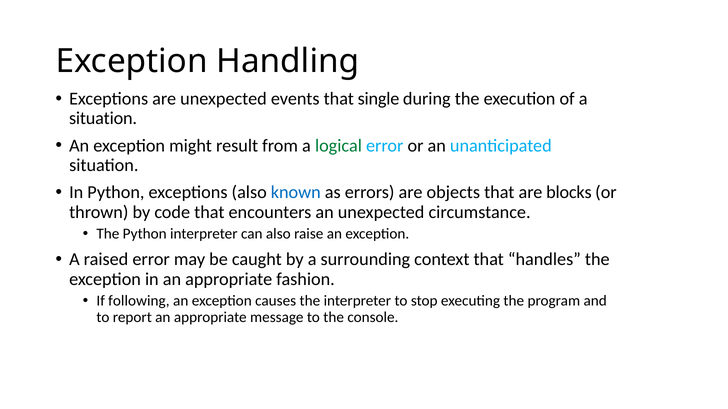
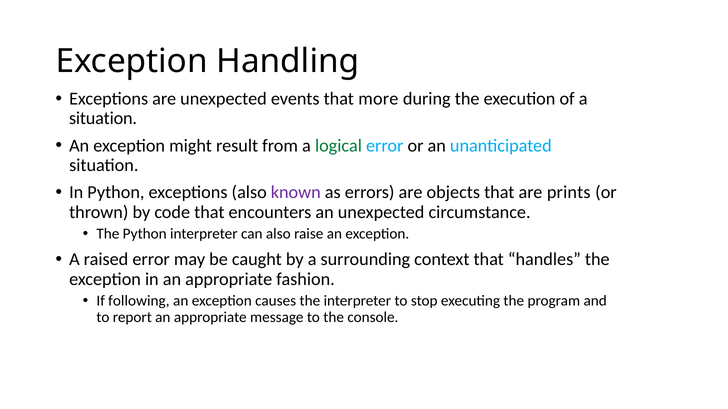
single: single -> more (378, 99)
known colour: blue -> purple (296, 193)
blocks: blocks -> prints (569, 193)
